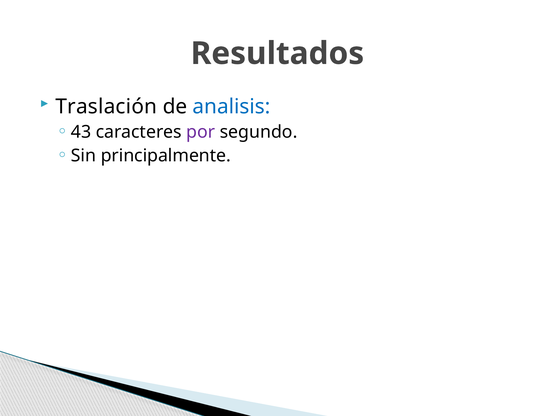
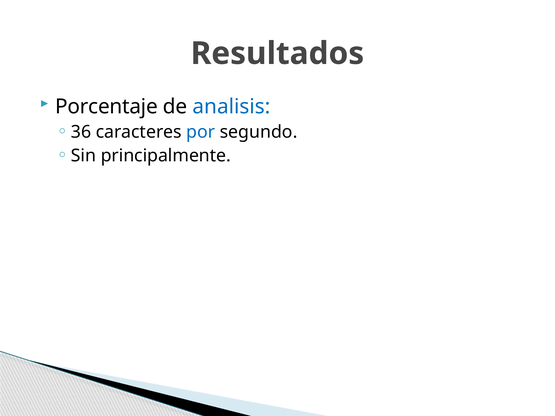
Traslación: Traslación -> Porcentaje (106, 107)
43: 43 -> 36 (81, 132)
por colour: purple -> blue (201, 132)
